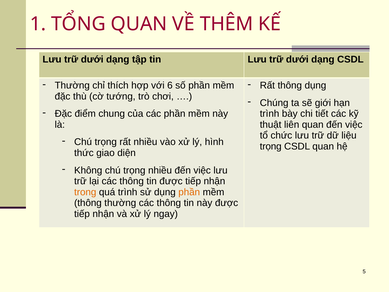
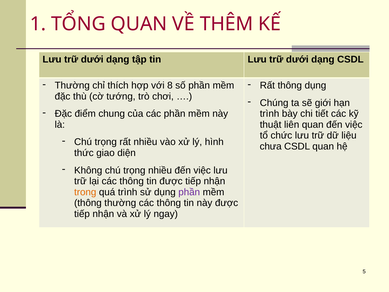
6: 6 -> 8 (170, 85)
trọng: trọng -> chưa (271, 146)
phần colour: orange -> purple (189, 192)
